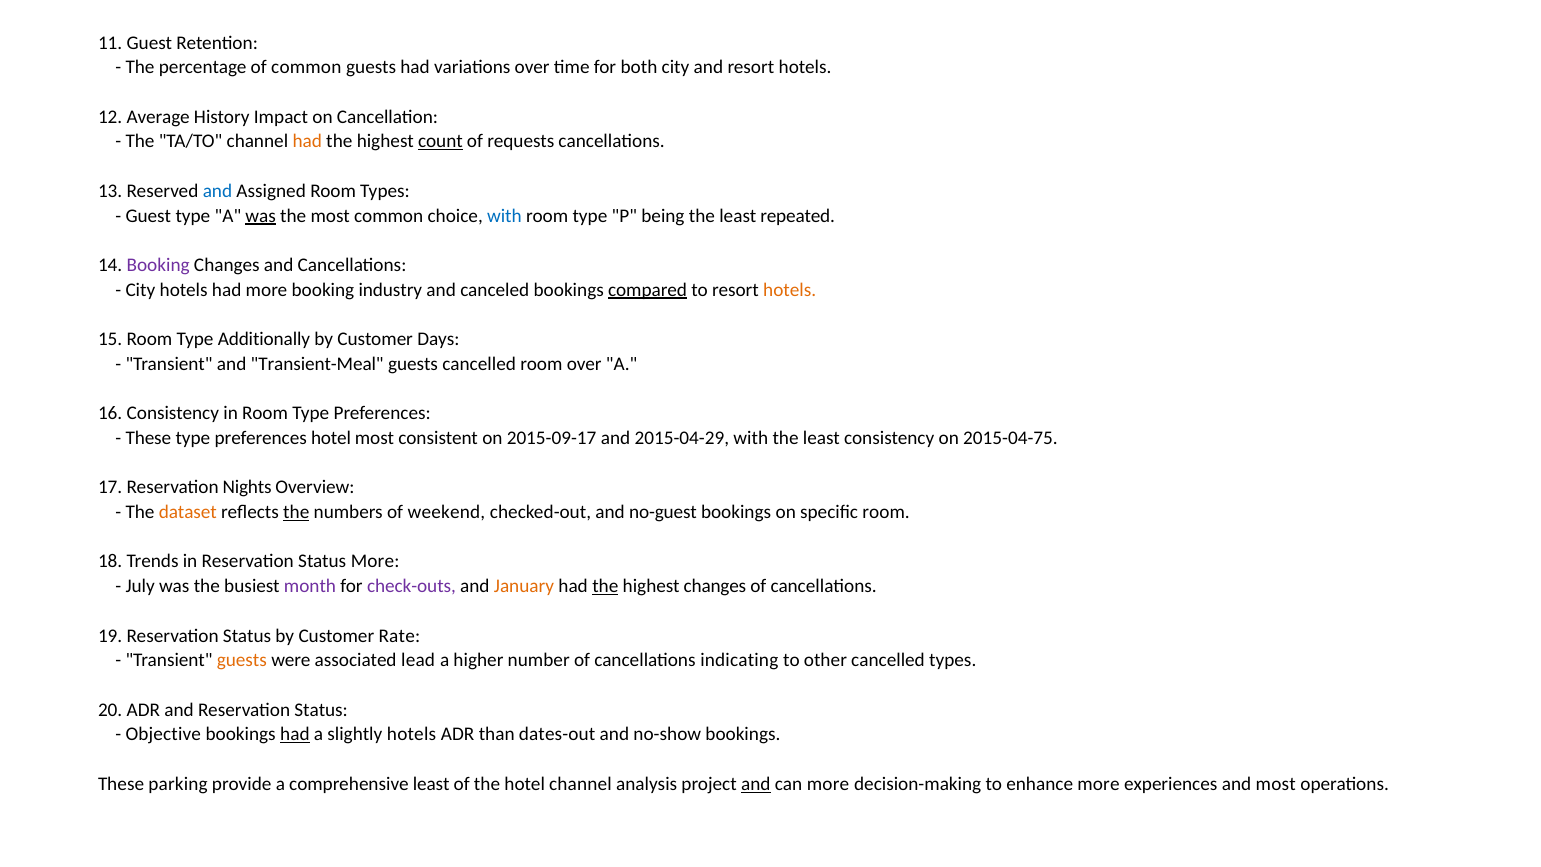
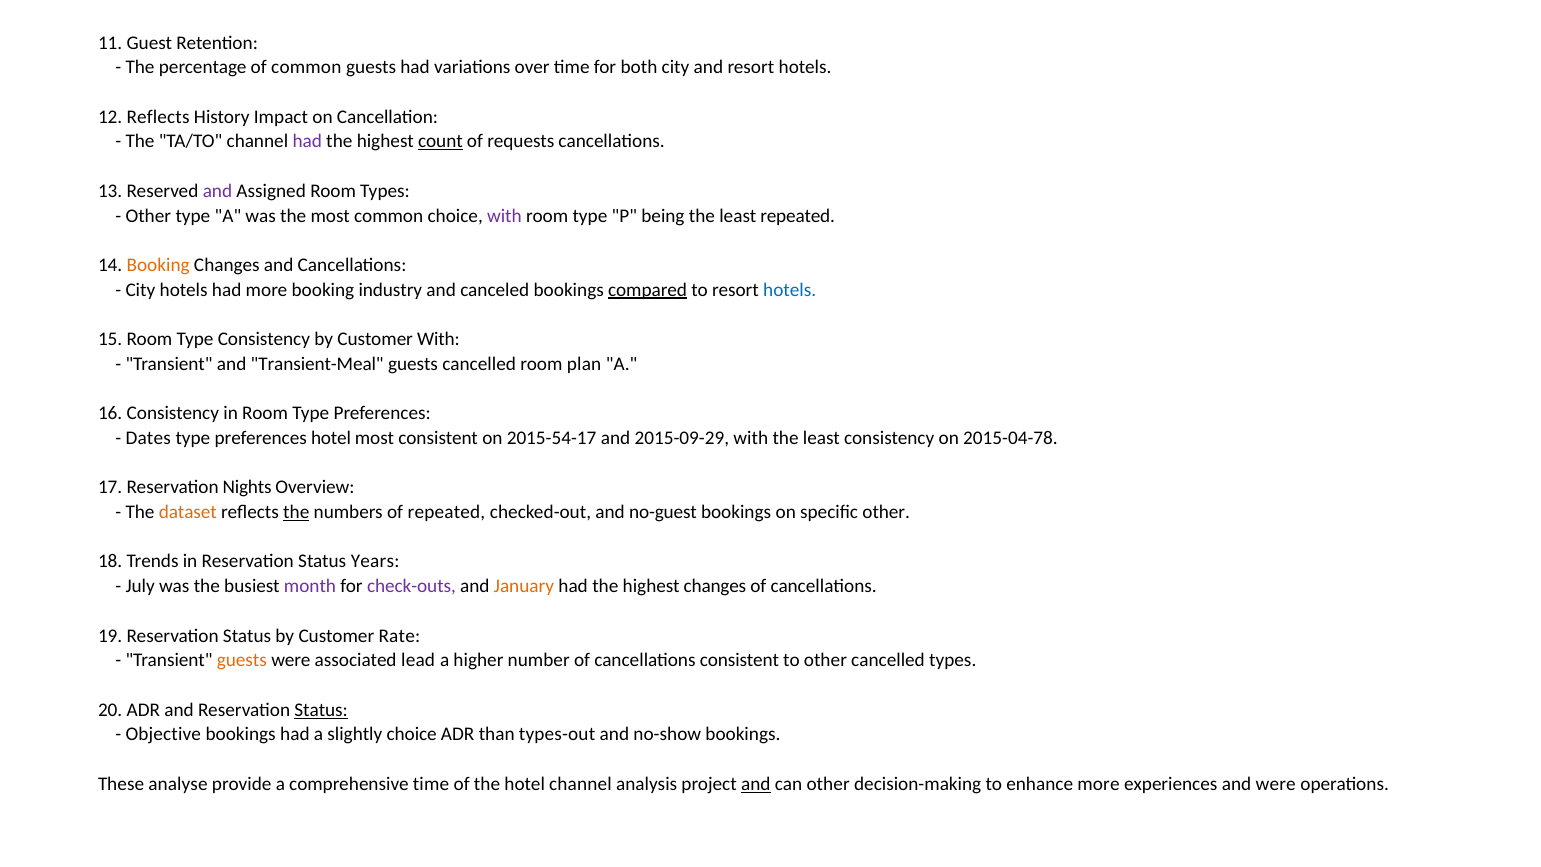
12 Average: Average -> Reflects (158, 117)
had colour: orange -> purple (307, 141)
and colour: blue -> purple (217, 191)
Guest: Guest -> Other (148, 216)
was underline: present -> none (261, 216)
with colour: blue -> purple (504, 216)
Booking colour: purple -> orange (158, 265)
hotels colour: orange -> blue (790, 290)
Type Additionally: Additionally -> Consistency (264, 339)
Customer Days: Days -> With (438, 339)
room over: over -> plan (584, 364)
These: These -> Dates (148, 438)
2015-09-17: 2015-09-17 -> 2015-54-17 (552, 438)
2015-04-29: 2015-04-29 -> 2015-09-29 (682, 438)
2015-04-75: 2015-04-75 -> 2015-04-78 (1010, 438)
of weekend: weekend -> repeated (446, 512)
specific room: room -> other (886, 512)
Status More: More -> Years (375, 562)
the underline: present -> none (605, 586)
cancellations indicating: indicating -> consistent (739, 660)
Status underline: none -> present (321, 710)
had underline: present -> none (295, 734)
slightly hotels: hotels -> choice (412, 734)
dates-out: dates-out -> types-out (557, 734)
parking: parking -> analyse (178, 784)
comprehensive least: least -> time (431, 784)
can more: more -> other (828, 784)
and most: most -> were (1276, 784)
